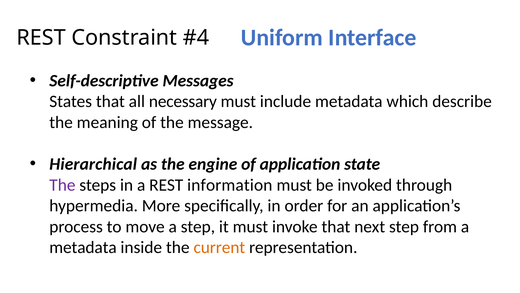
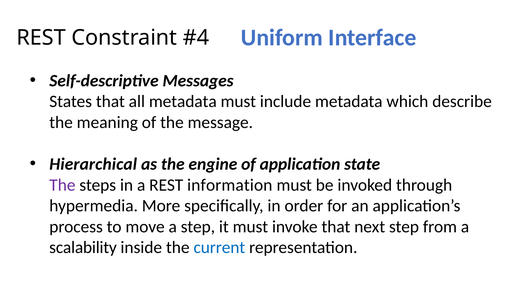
all necessary: necessary -> metadata (183, 101)
metadata: metadata -> scalability (83, 247)
current colour: orange -> blue (219, 247)
